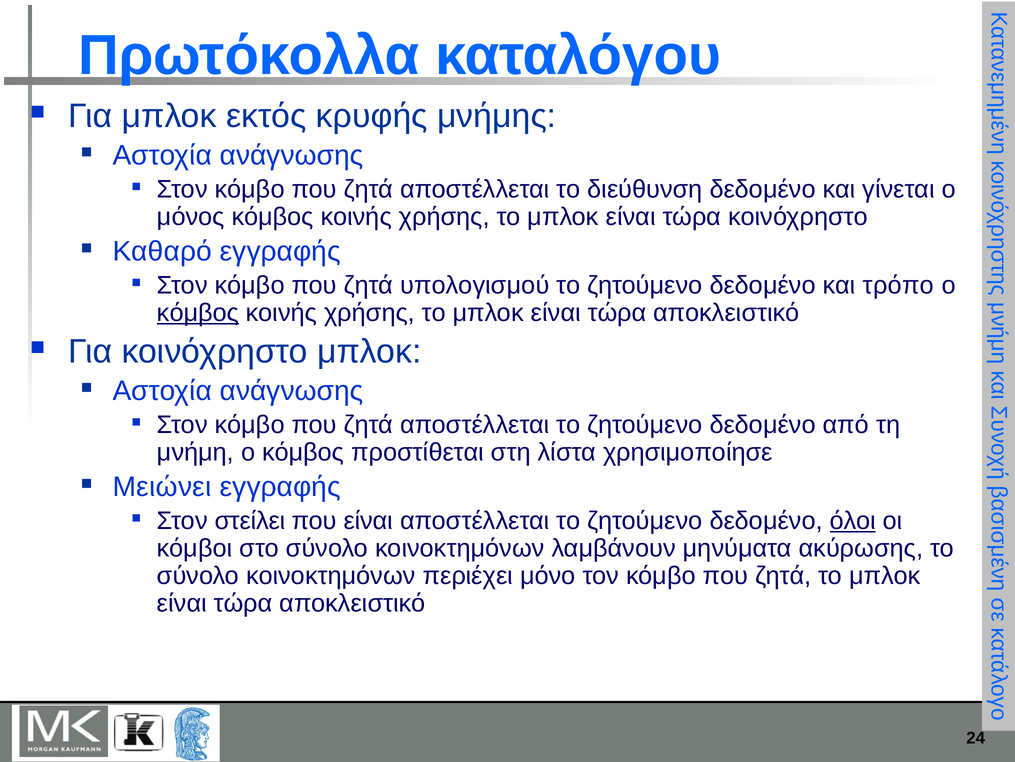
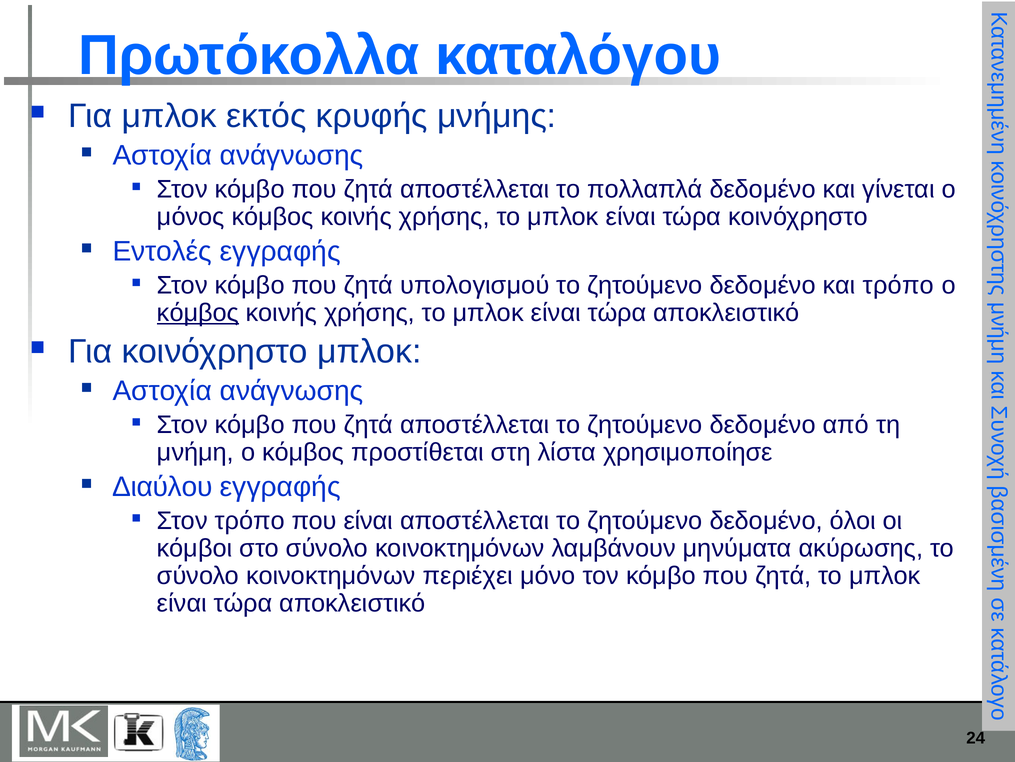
διεύθυνση: διεύθυνση -> πολλαπλά (645, 189)
Καθαρό: Καθαρό -> Εντολές (162, 251)
Μειώνει: Μειώνει -> Διαύλου (162, 486)
Στον στείλει: στείλει -> τρόπο (250, 521)
όλοι underline: present -> none (853, 521)
